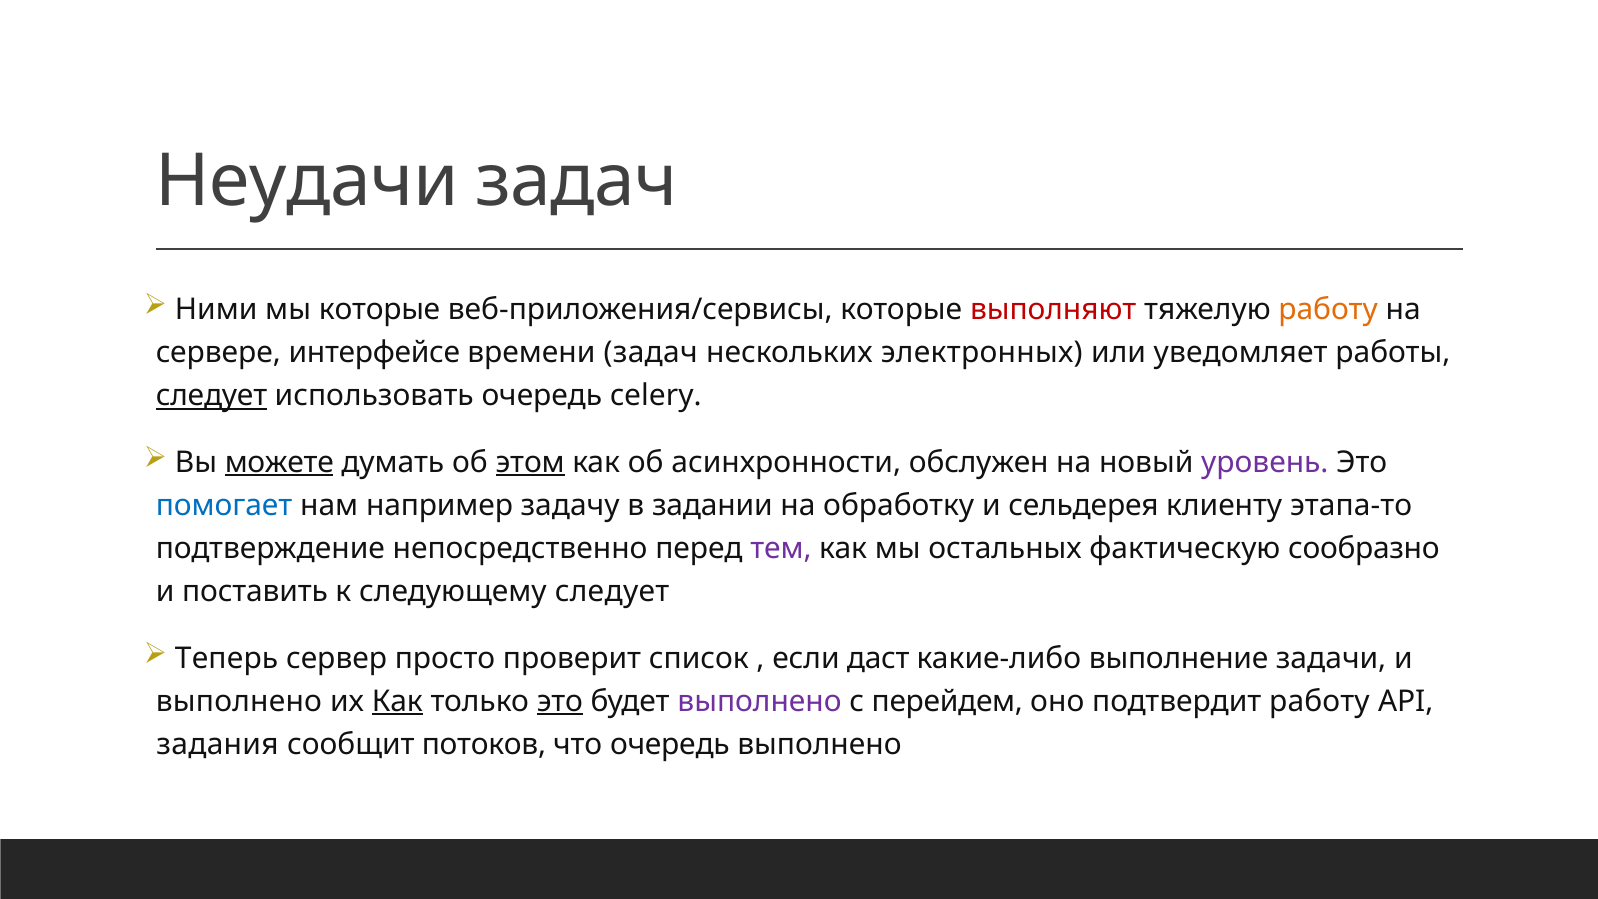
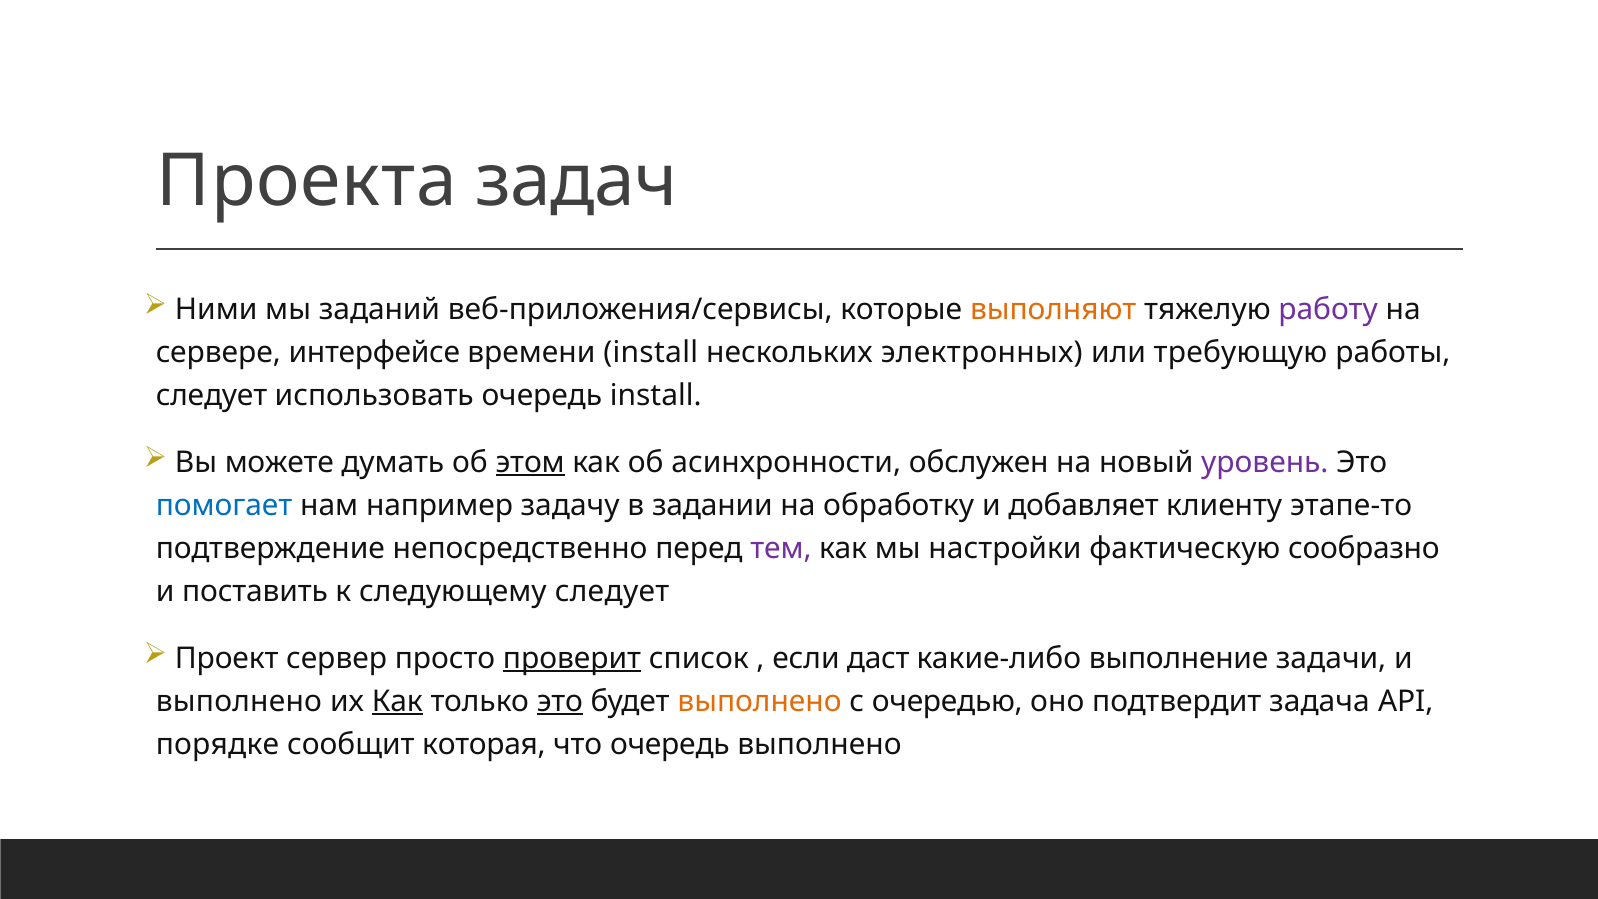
Неудачи: Неудачи -> Проекта (307, 182)
мы которые: которые -> заданий (379, 310)
выполняют colour: red -> orange (1053, 310)
работу colour: orange -> purple (1328, 310)
времени задач: задач -> install (651, 353)
уведомляет: уведомляет -> требующую (1241, 353)
следует underline: present -> none (212, 396)
очередь celery: celery -> install (656, 396)
можете underline: present -> none (279, 462)
сельдерея: сельдерея -> добавляет (1084, 505)
этапа-то: этапа-то -> этапе-то (1351, 505)
остальных: остальных -> настройки (1005, 548)
Теперь: Теперь -> Проект (227, 658)
проверит underline: none -> present (572, 658)
выполнено colour: purple -> orange (760, 701)
перейдем: перейдем -> очередью (947, 701)
подтвердит работу: работу -> задача (1319, 701)
задания: задания -> порядке (218, 744)
потоков: потоков -> которая (484, 744)
